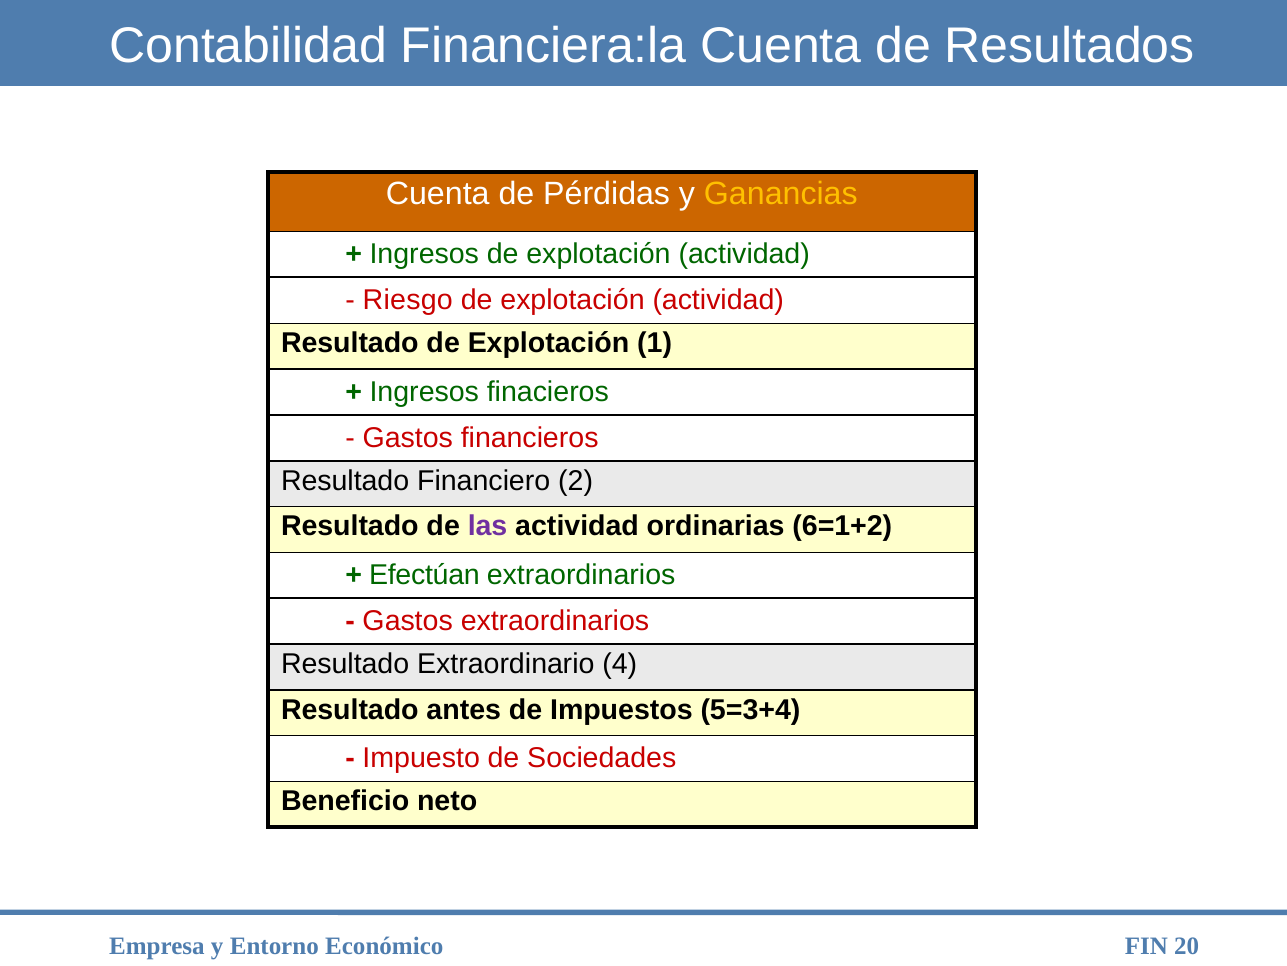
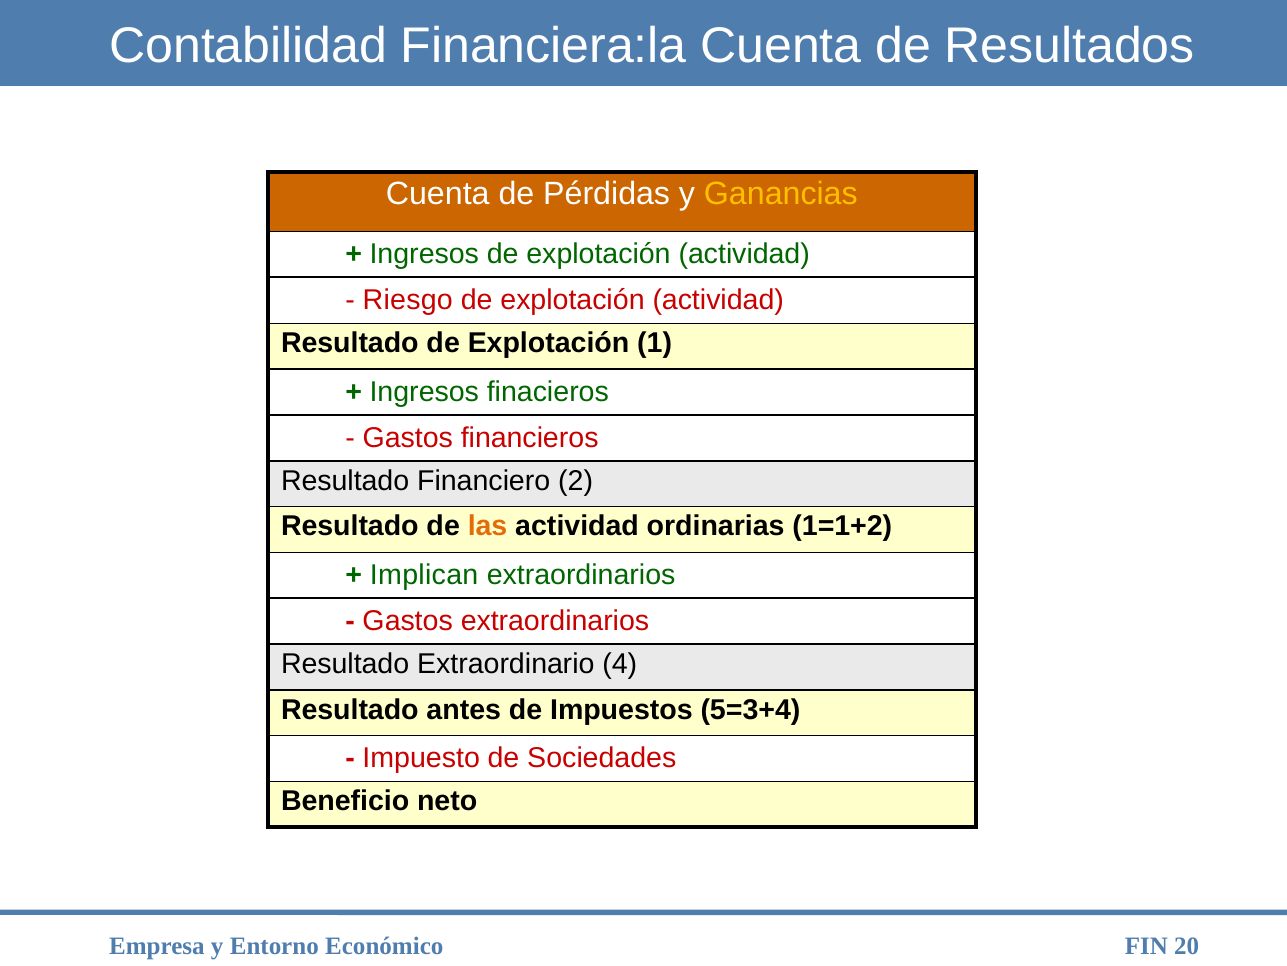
las colour: purple -> orange (488, 526)
6=1+2: 6=1+2 -> 1=1+2 (842, 526)
Efectúan: Efectúan -> Implican (424, 575)
